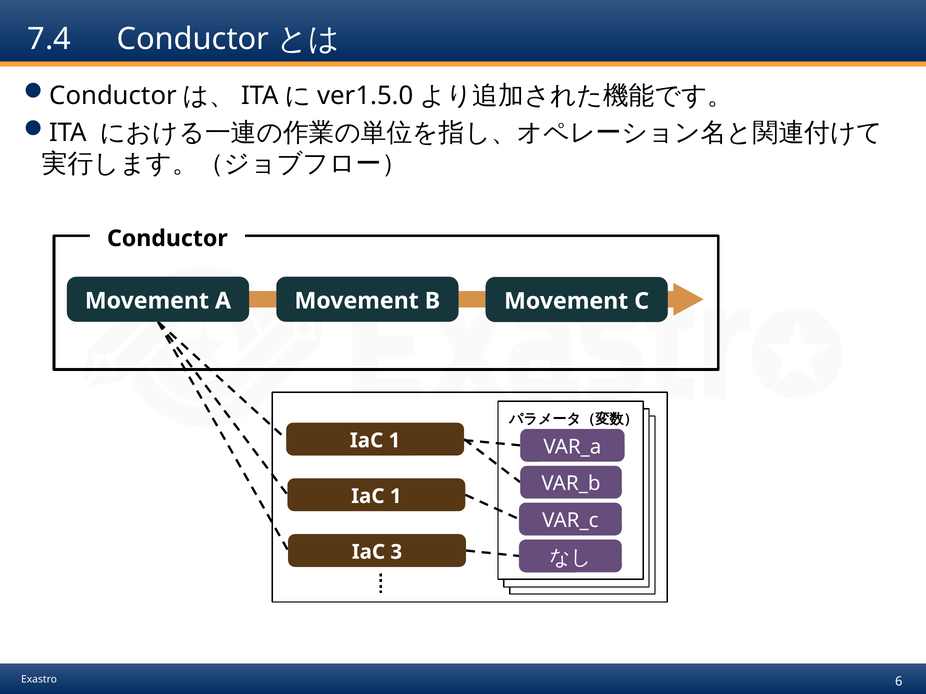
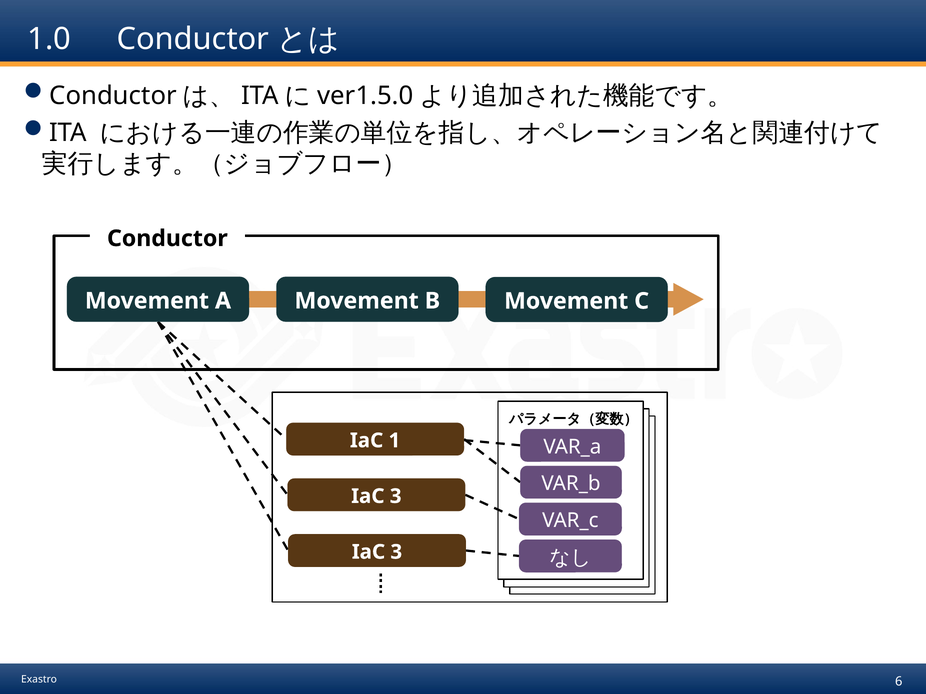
7.4: 7.4 -> 1.0 (49, 39)
1: 1 -> 3 (396, 497)
